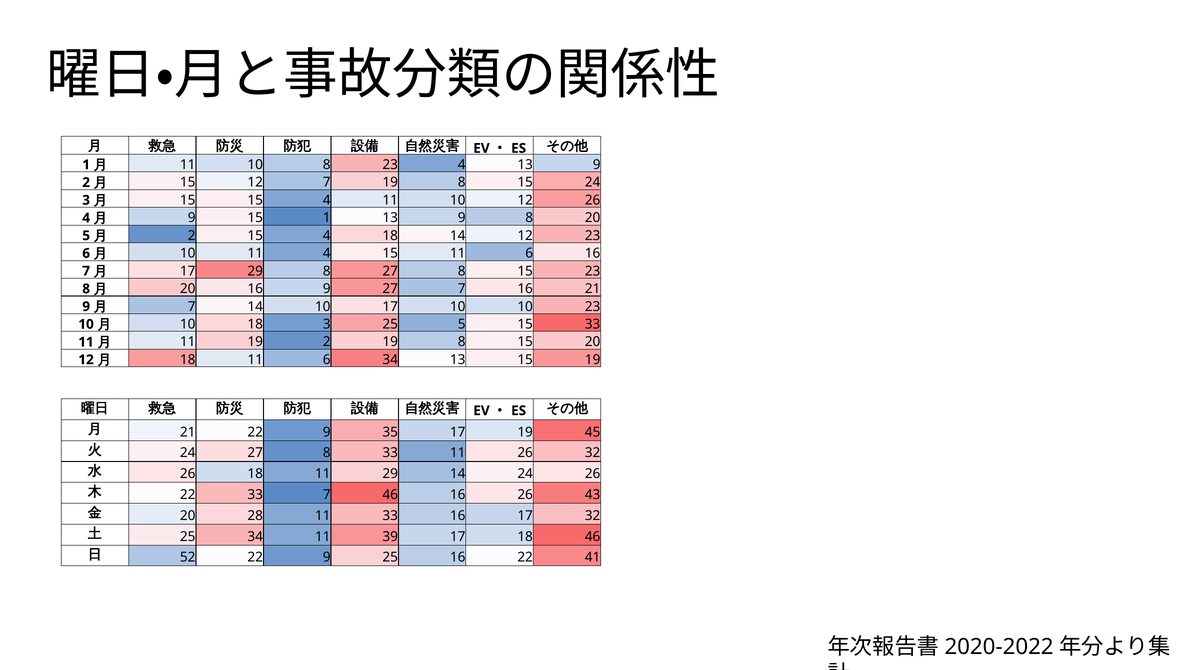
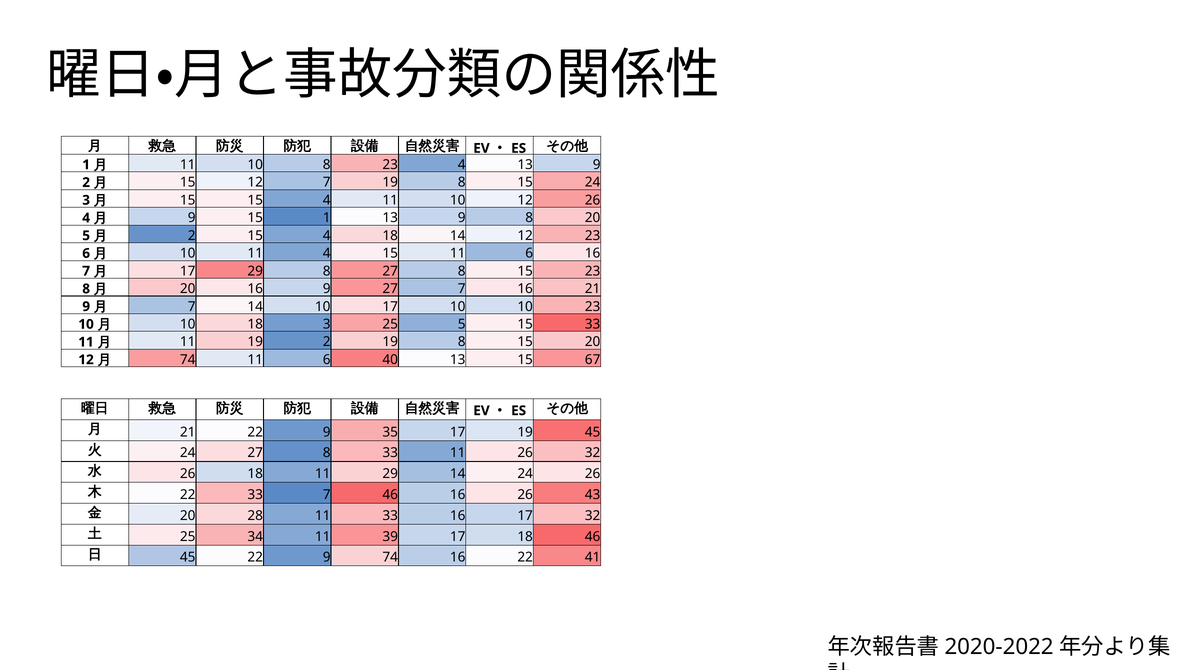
18: 18 -> 74 (188, 360)
6 34: 34 -> 40 (390, 360)
15 19: 19 -> 67 (593, 360)
52: 52 -> 45 (188, 557)
9 25: 25 -> 74 (390, 557)
